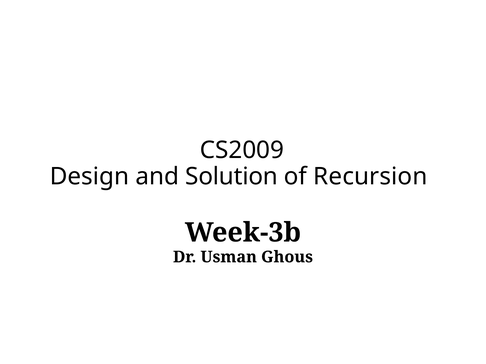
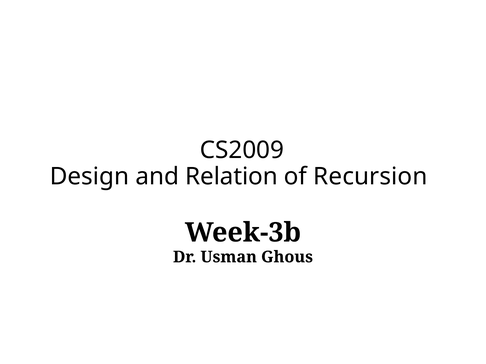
Solution: Solution -> Relation (232, 177)
